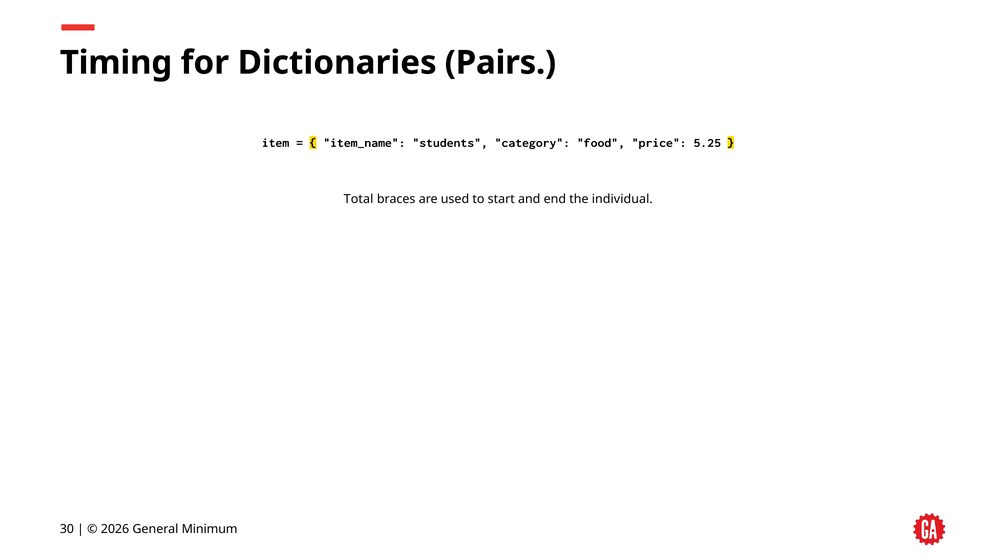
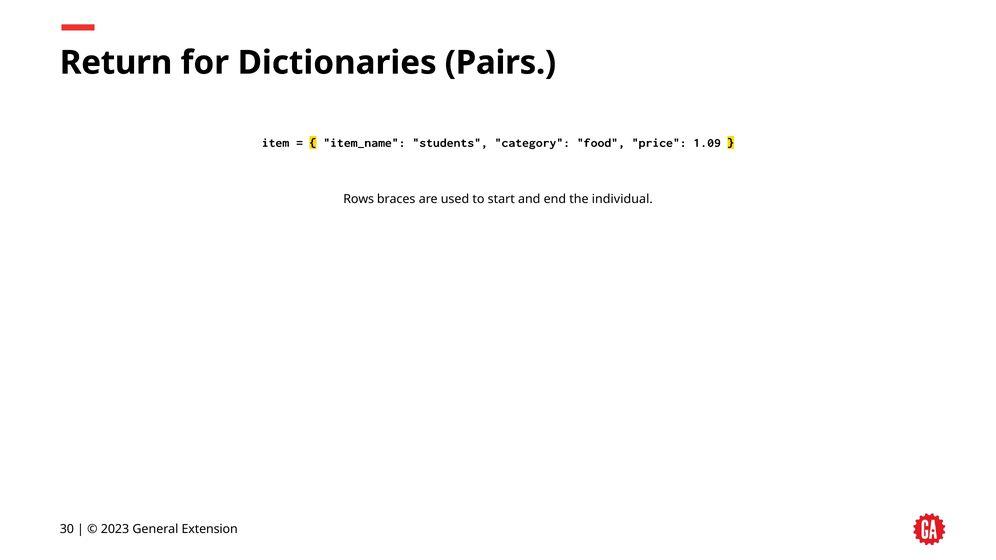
Timing: Timing -> Return (116, 63)
5.25: 5.25 -> 1.09 (707, 143)
Total: Total -> Rows (359, 199)
2026: 2026 -> 2023 (115, 529)
Minimum: Minimum -> Extension (210, 529)
